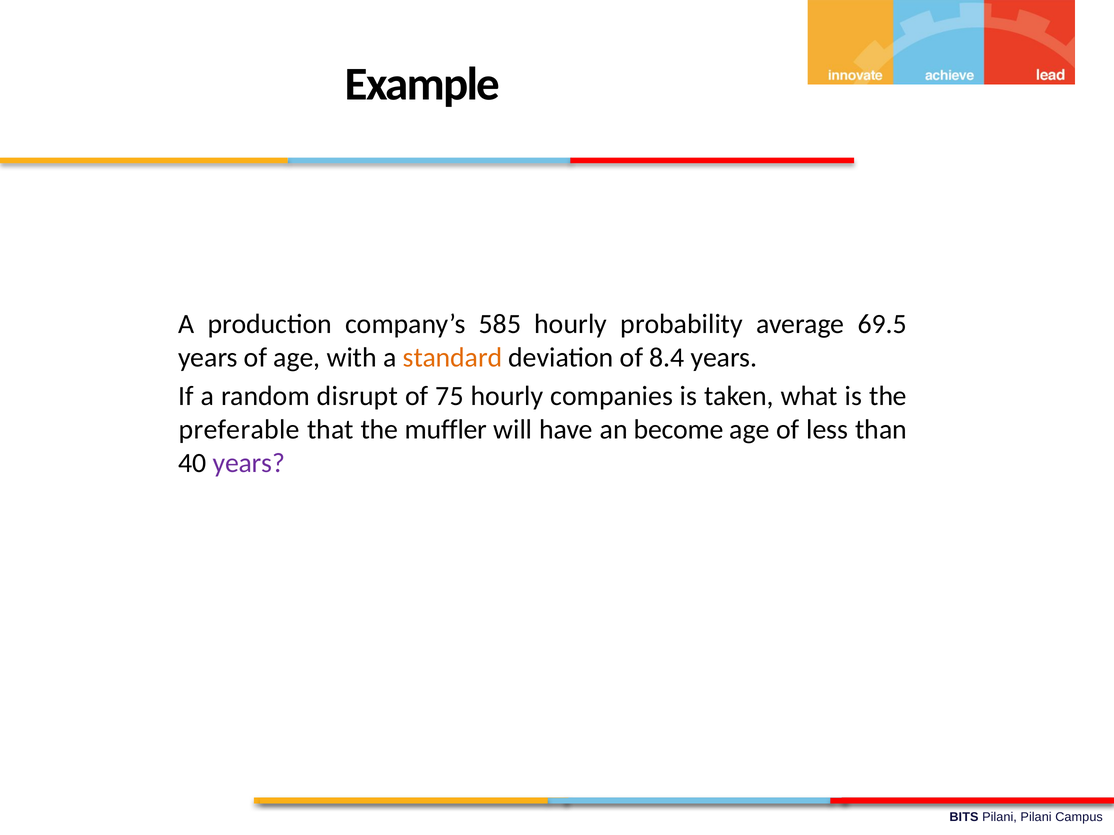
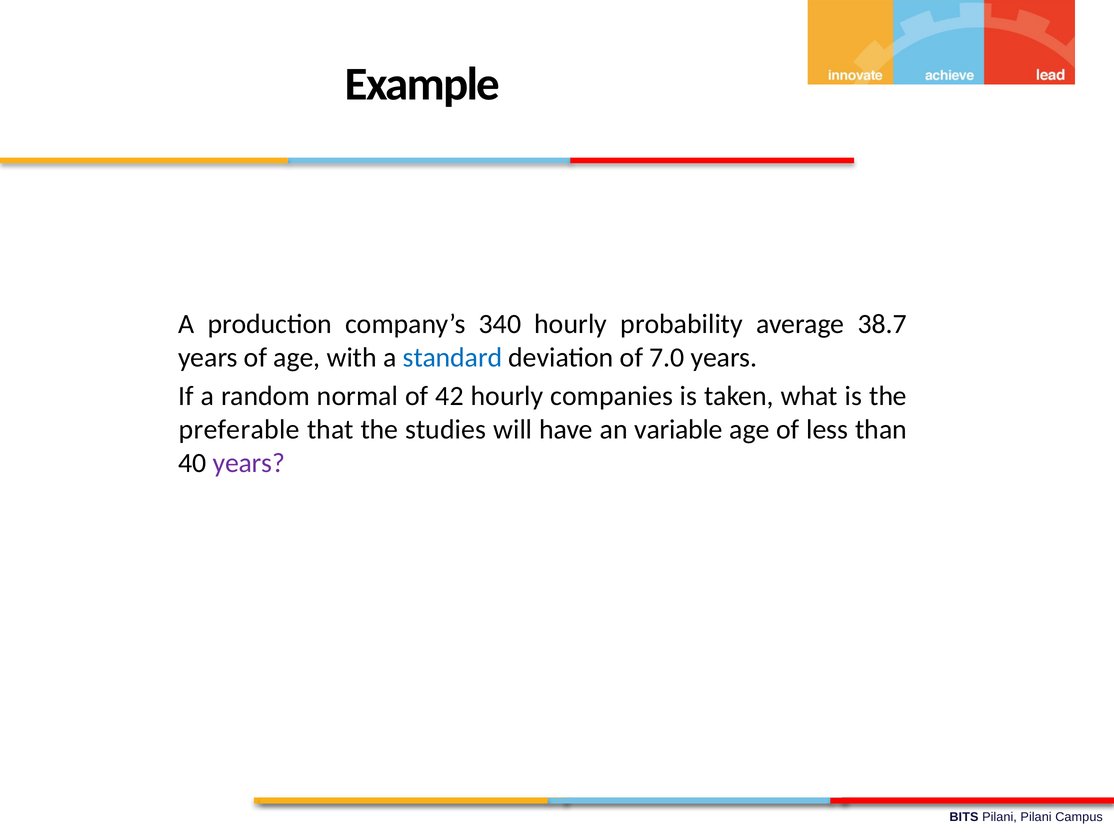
585: 585 -> 340 (500, 324)
69.5: 69.5 -> 38.7 (882, 324)
standard colour: orange -> blue (453, 358)
8.4: 8.4 -> 7.0 (667, 358)
disrupt: disrupt -> normal (357, 397)
75: 75 -> 42 (450, 397)
muffler: muffler -> studies (446, 430)
become: become -> variable (679, 430)
